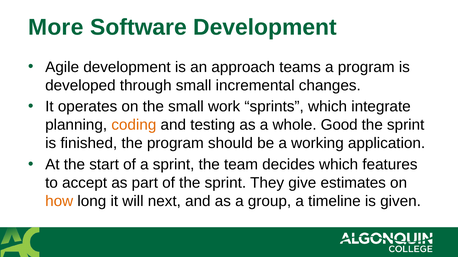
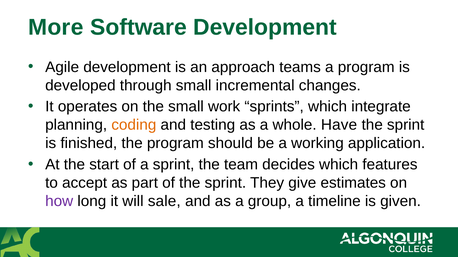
Good: Good -> Have (339, 125)
how colour: orange -> purple (59, 202)
next: next -> sale (164, 202)
